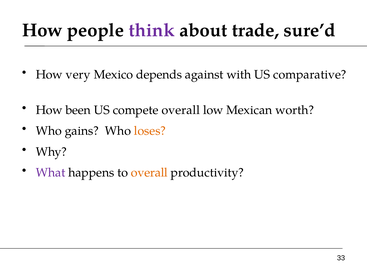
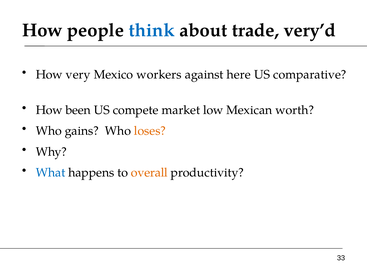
think colour: purple -> blue (152, 30)
sure’d: sure’d -> very’d (310, 30)
depends: depends -> workers (159, 74)
with: with -> here (239, 74)
compete overall: overall -> market (181, 110)
What colour: purple -> blue (51, 172)
